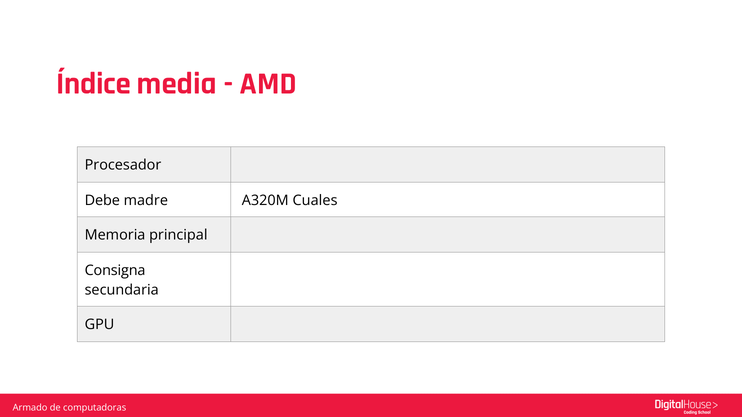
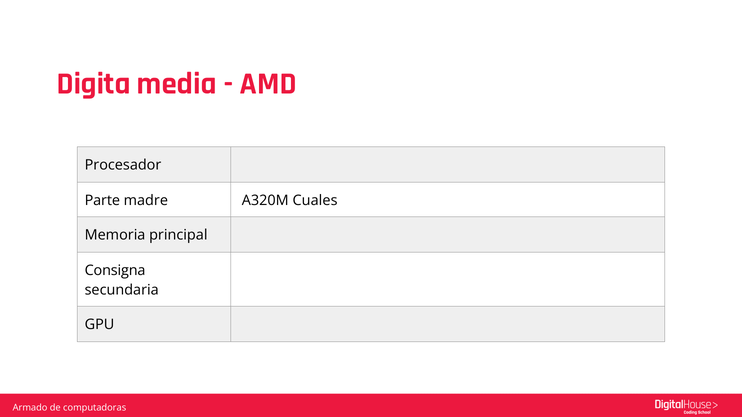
Índice: Índice -> Digita (94, 84)
Debe: Debe -> Parte (102, 201)
